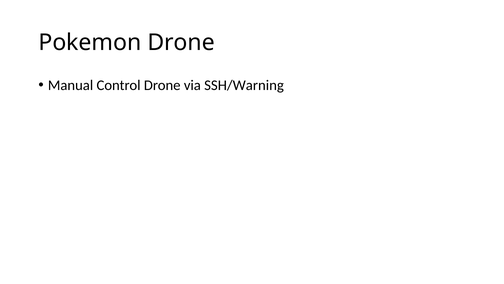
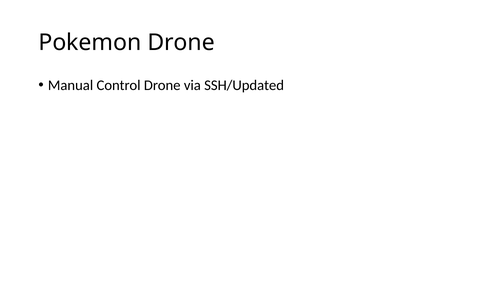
SSH/Warning: SSH/Warning -> SSH/Updated (244, 85)
